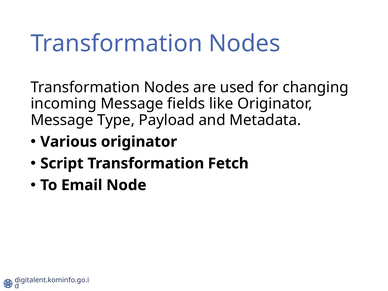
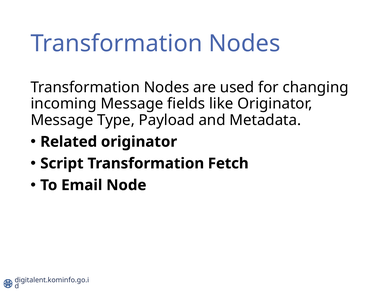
Various: Various -> Related (69, 142)
